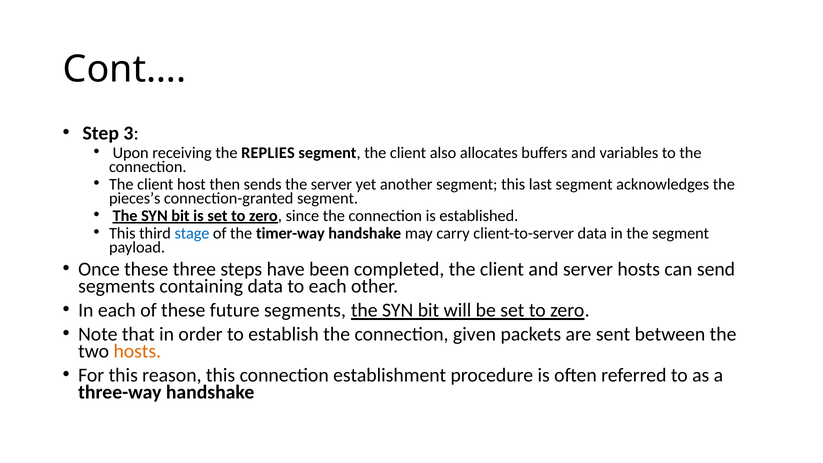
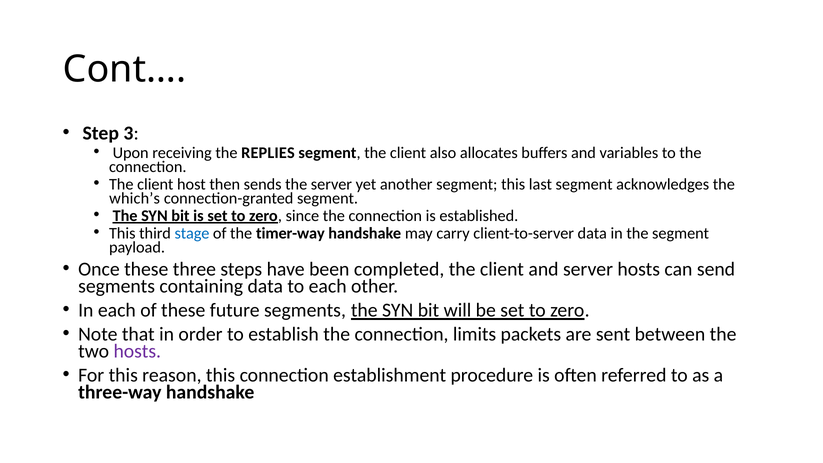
pieces’s: pieces’s -> which’s (135, 198)
given: given -> limits (475, 334)
hosts colour: orange -> purple (137, 351)
